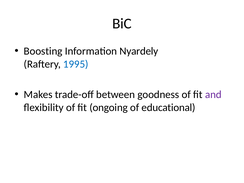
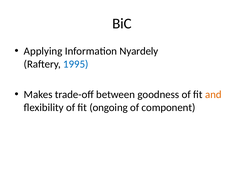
Boosting: Boosting -> Applying (43, 51)
and colour: purple -> orange (213, 95)
educational: educational -> component (168, 108)
